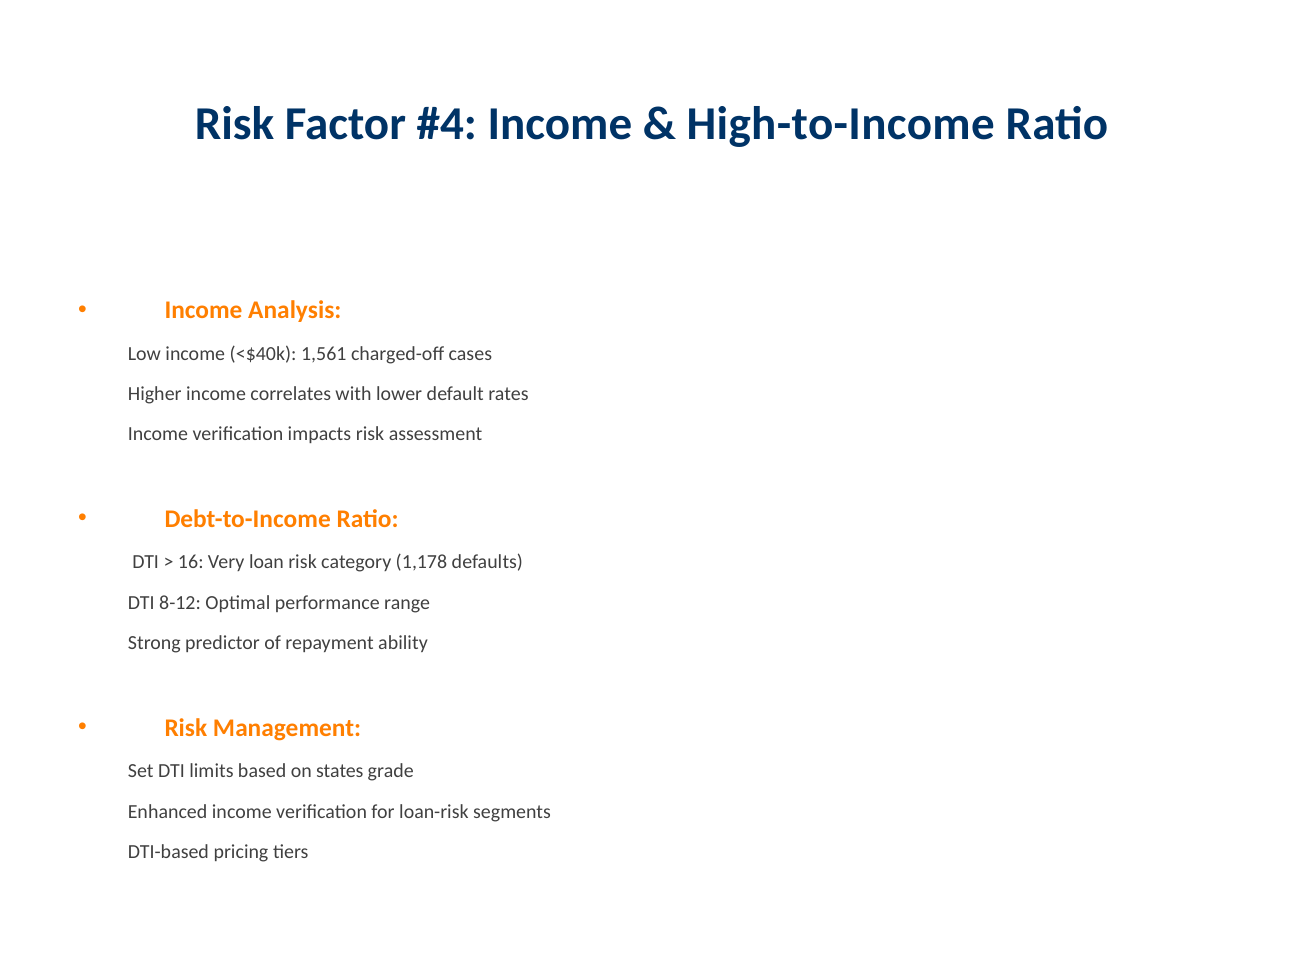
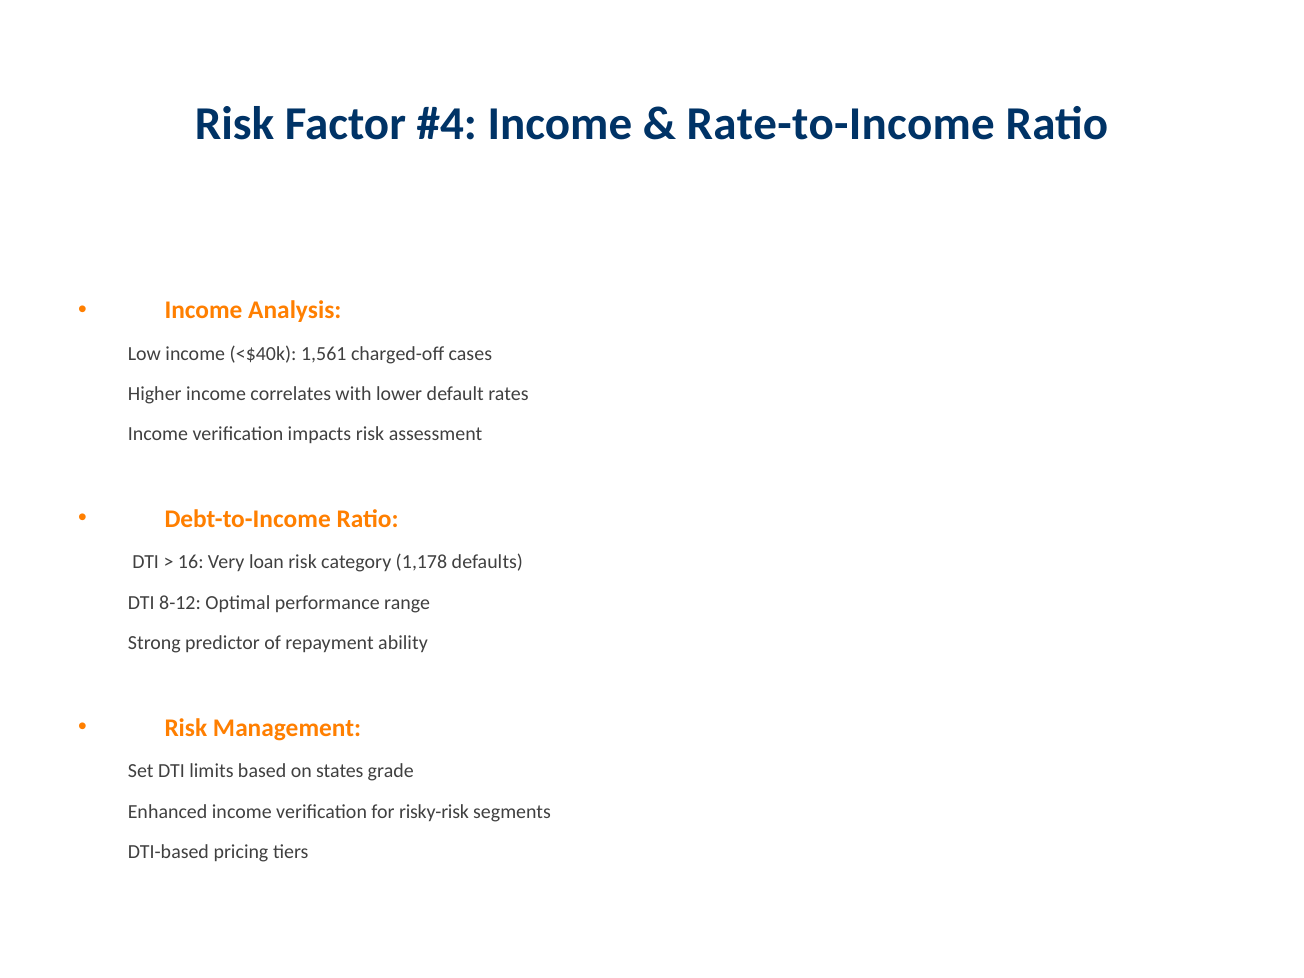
High-to-Income: High-to-Income -> Rate-to-Income (841, 124)
loan-risk: loan-risk -> risky-risk (434, 811)
